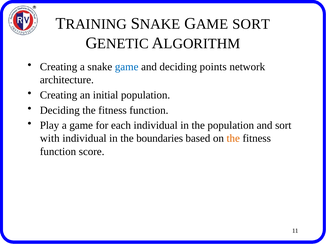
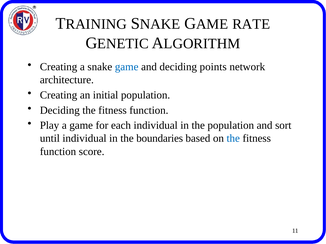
SORT: SORT -> RATE (251, 24)
with: with -> until (50, 139)
the colour: orange -> blue (233, 139)
